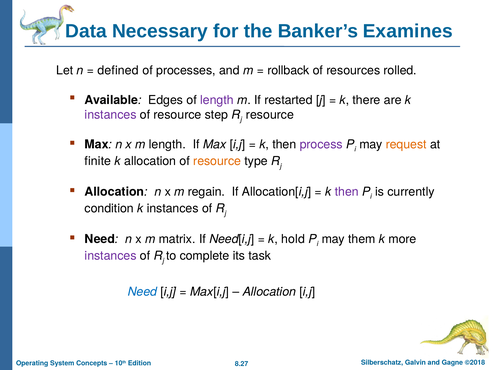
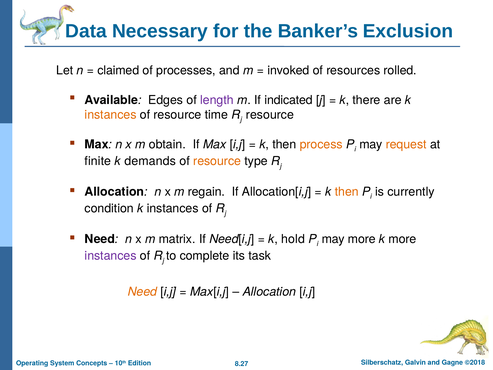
Examines: Examines -> Exclusion (408, 31)
defined: defined -> claimed (118, 70)
rollback: rollback -> invoked (288, 70)
restarted: restarted -> indicated (289, 100)
instances colour: purple -> orange (111, 115)
step: step -> time (216, 115)
m length: length -> obtain (167, 144)
process colour: purple -> orange (321, 144)
k allocation: allocation -> demands (150, 161)
then colour: purple -> orange (347, 192)
may them: them -> more (362, 239)
Need colour: blue -> orange (142, 292)
